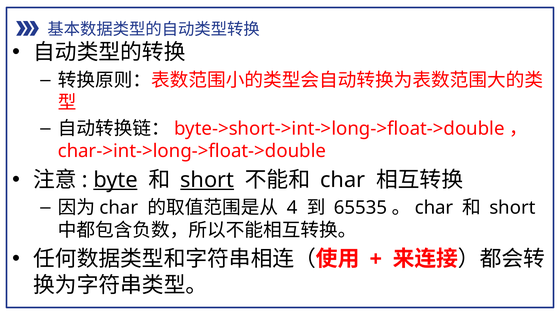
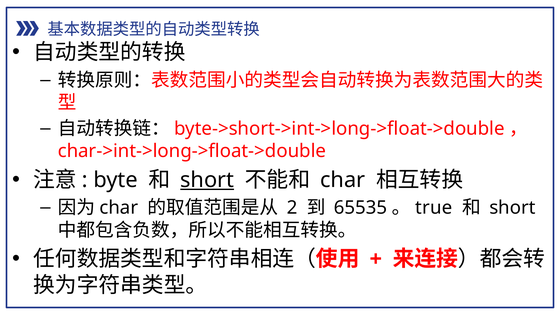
byte underline: present -> none (116, 180)
4: 4 -> 2 (292, 208)
char: char -> true (434, 208)
